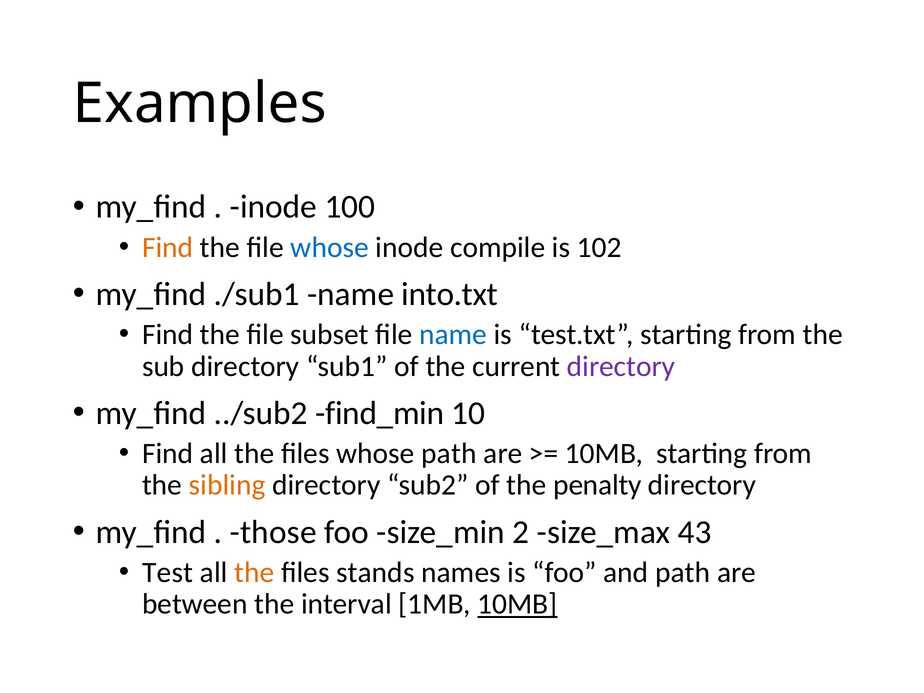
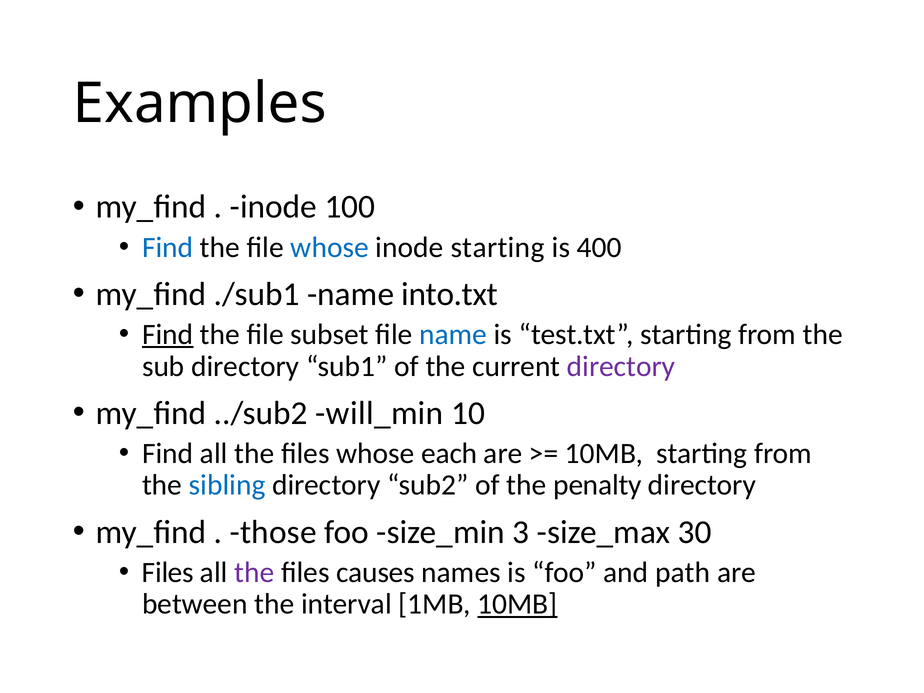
Find colour: orange -> blue (168, 247)
inode compile: compile -> starting (498, 247)
102: 102 -> 400 (599, 247)
Find underline: none -> present (168, 334)
find_min: find_min -> will_min (379, 413)
whose path: path -> each (449, 453)
sibling colour: orange -> blue (227, 485)
2: 2 -> 3 (521, 532)
43: 43 -> 30 (695, 532)
Test: Test -> Files (168, 572)
the colour: orange -> purple (254, 572)
stands: stands -> causes (376, 572)
